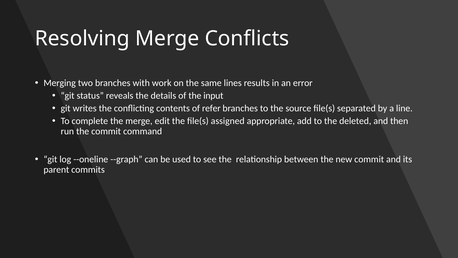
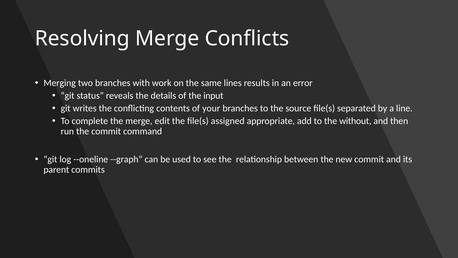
refer: refer -> your (211, 108)
deleted: deleted -> without (355, 121)
